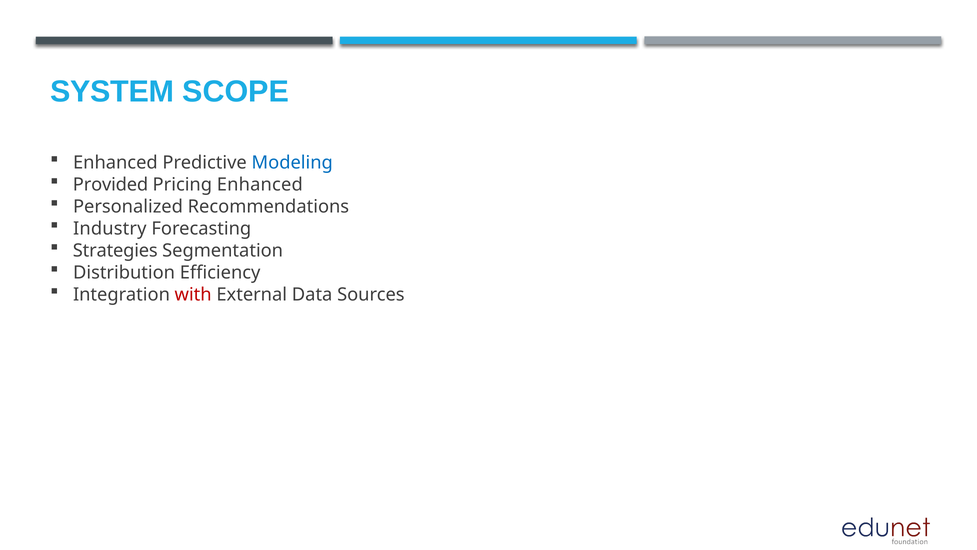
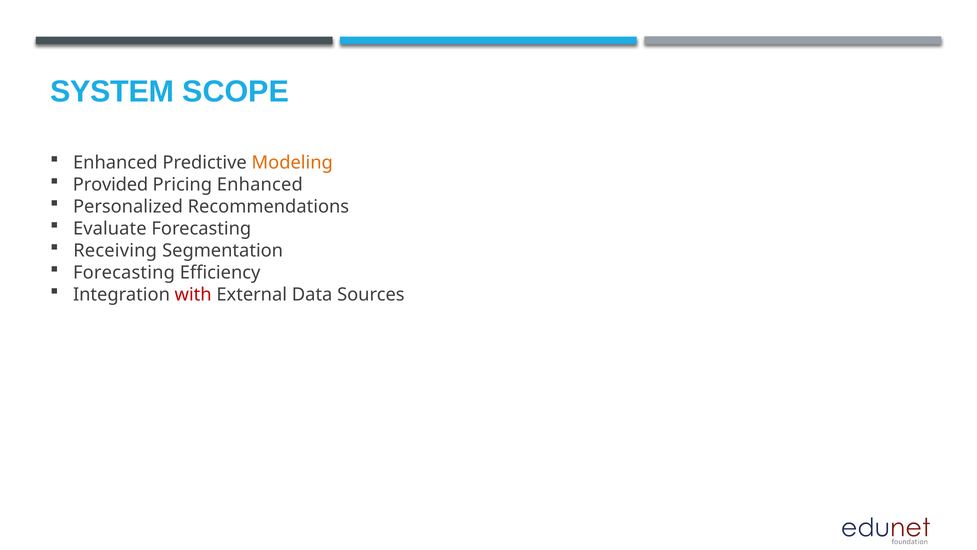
Modeling colour: blue -> orange (292, 163)
Industry: Industry -> Evaluate (110, 229)
Strategies: Strategies -> Receiving (115, 251)
Distribution: Distribution -> Forecasting (124, 273)
